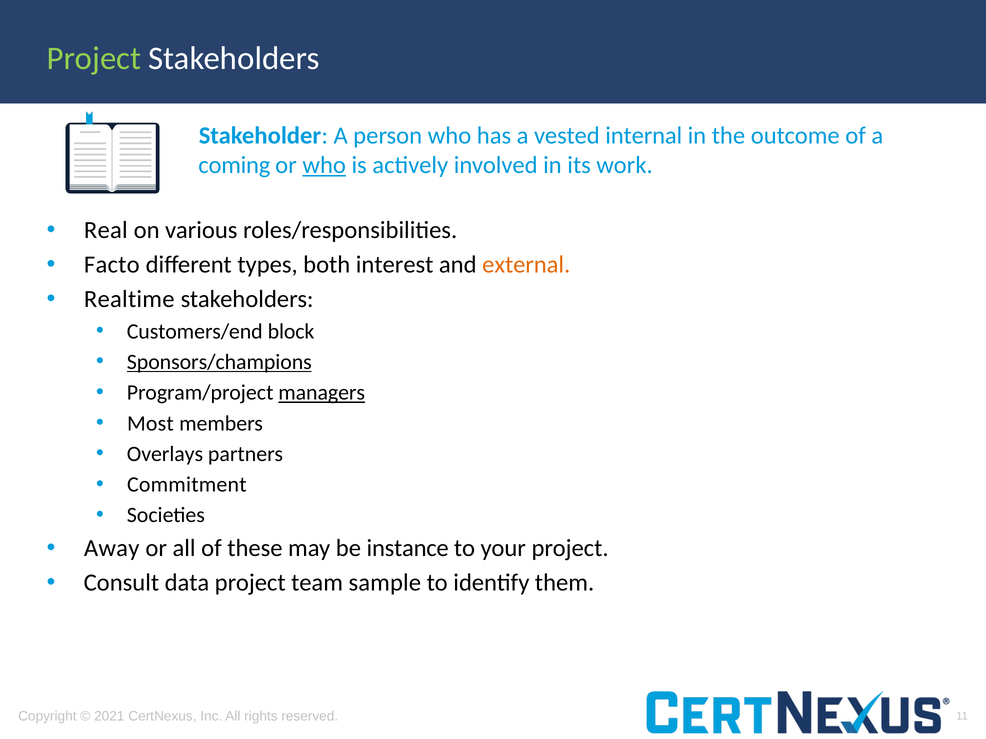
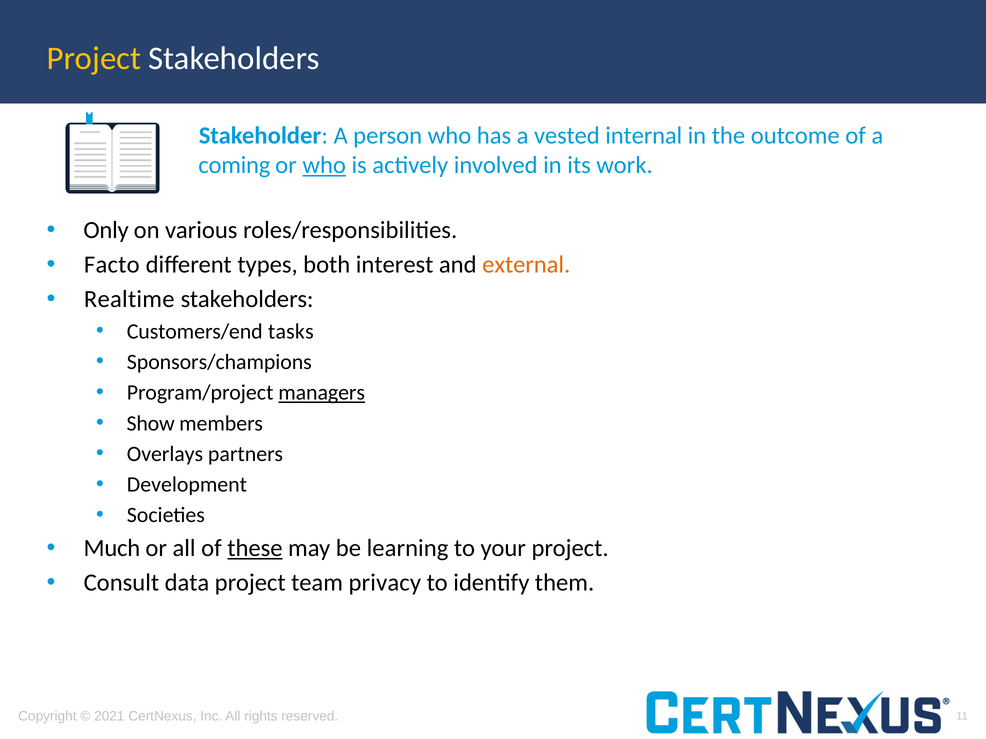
Project colour: light green -> yellow (94, 59)
Real: Real -> Only (106, 230)
block: block -> tasks (291, 332)
Sponsors/champions underline: present -> none (219, 362)
Most: Most -> Show (151, 424)
Commitment: Commitment -> Development (187, 485)
Away: Away -> Much (112, 549)
these underline: none -> present (255, 549)
instance: instance -> learning (408, 549)
sample: sample -> privacy (385, 583)
